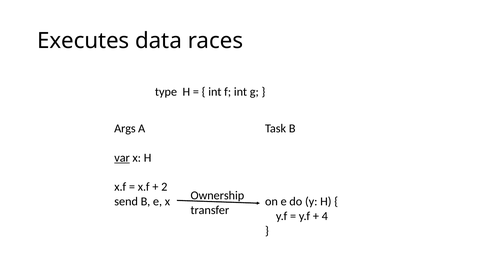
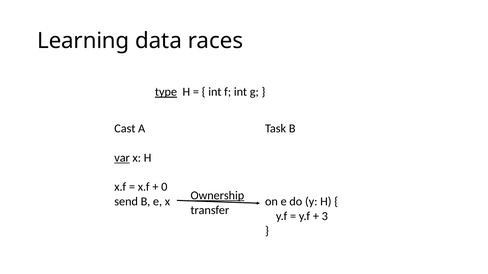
Executes: Executes -> Learning (83, 41)
type underline: none -> present (166, 92)
Args: Args -> Cast (125, 129)
2: 2 -> 0 (164, 187)
Ownership underline: none -> present (217, 196)
4: 4 -> 3 (325, 217)
